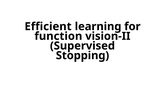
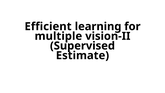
function: function -> multiple (58, 36)
Stopping: Stopping -> Estimate (82, 55)
